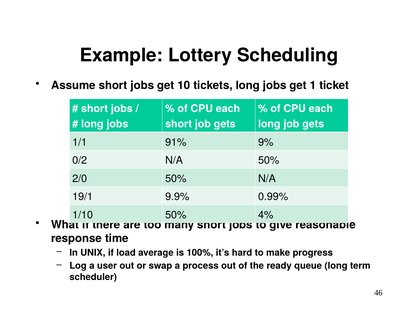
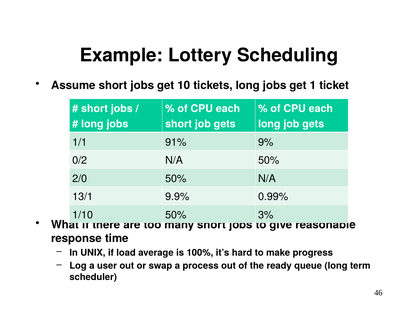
19/1: 19/1 -> 13/1 (83, 197)
4%: 4% -> 3% (266, 215)
